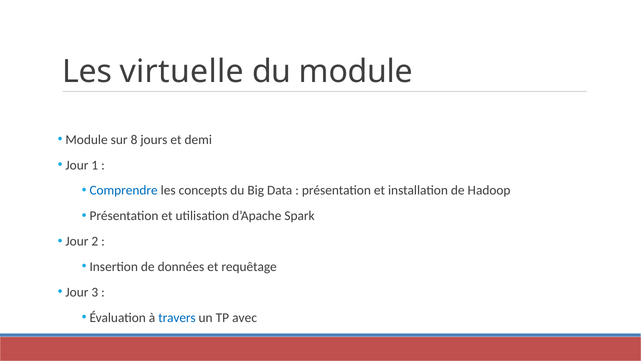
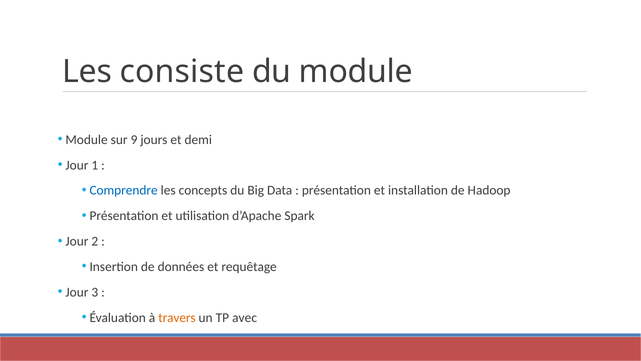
virtuelle: virtuelle -> consiste (182, 72)
8: 8 -> 9 (134, 140)
travers colour: blue -> orange (177, 317)
